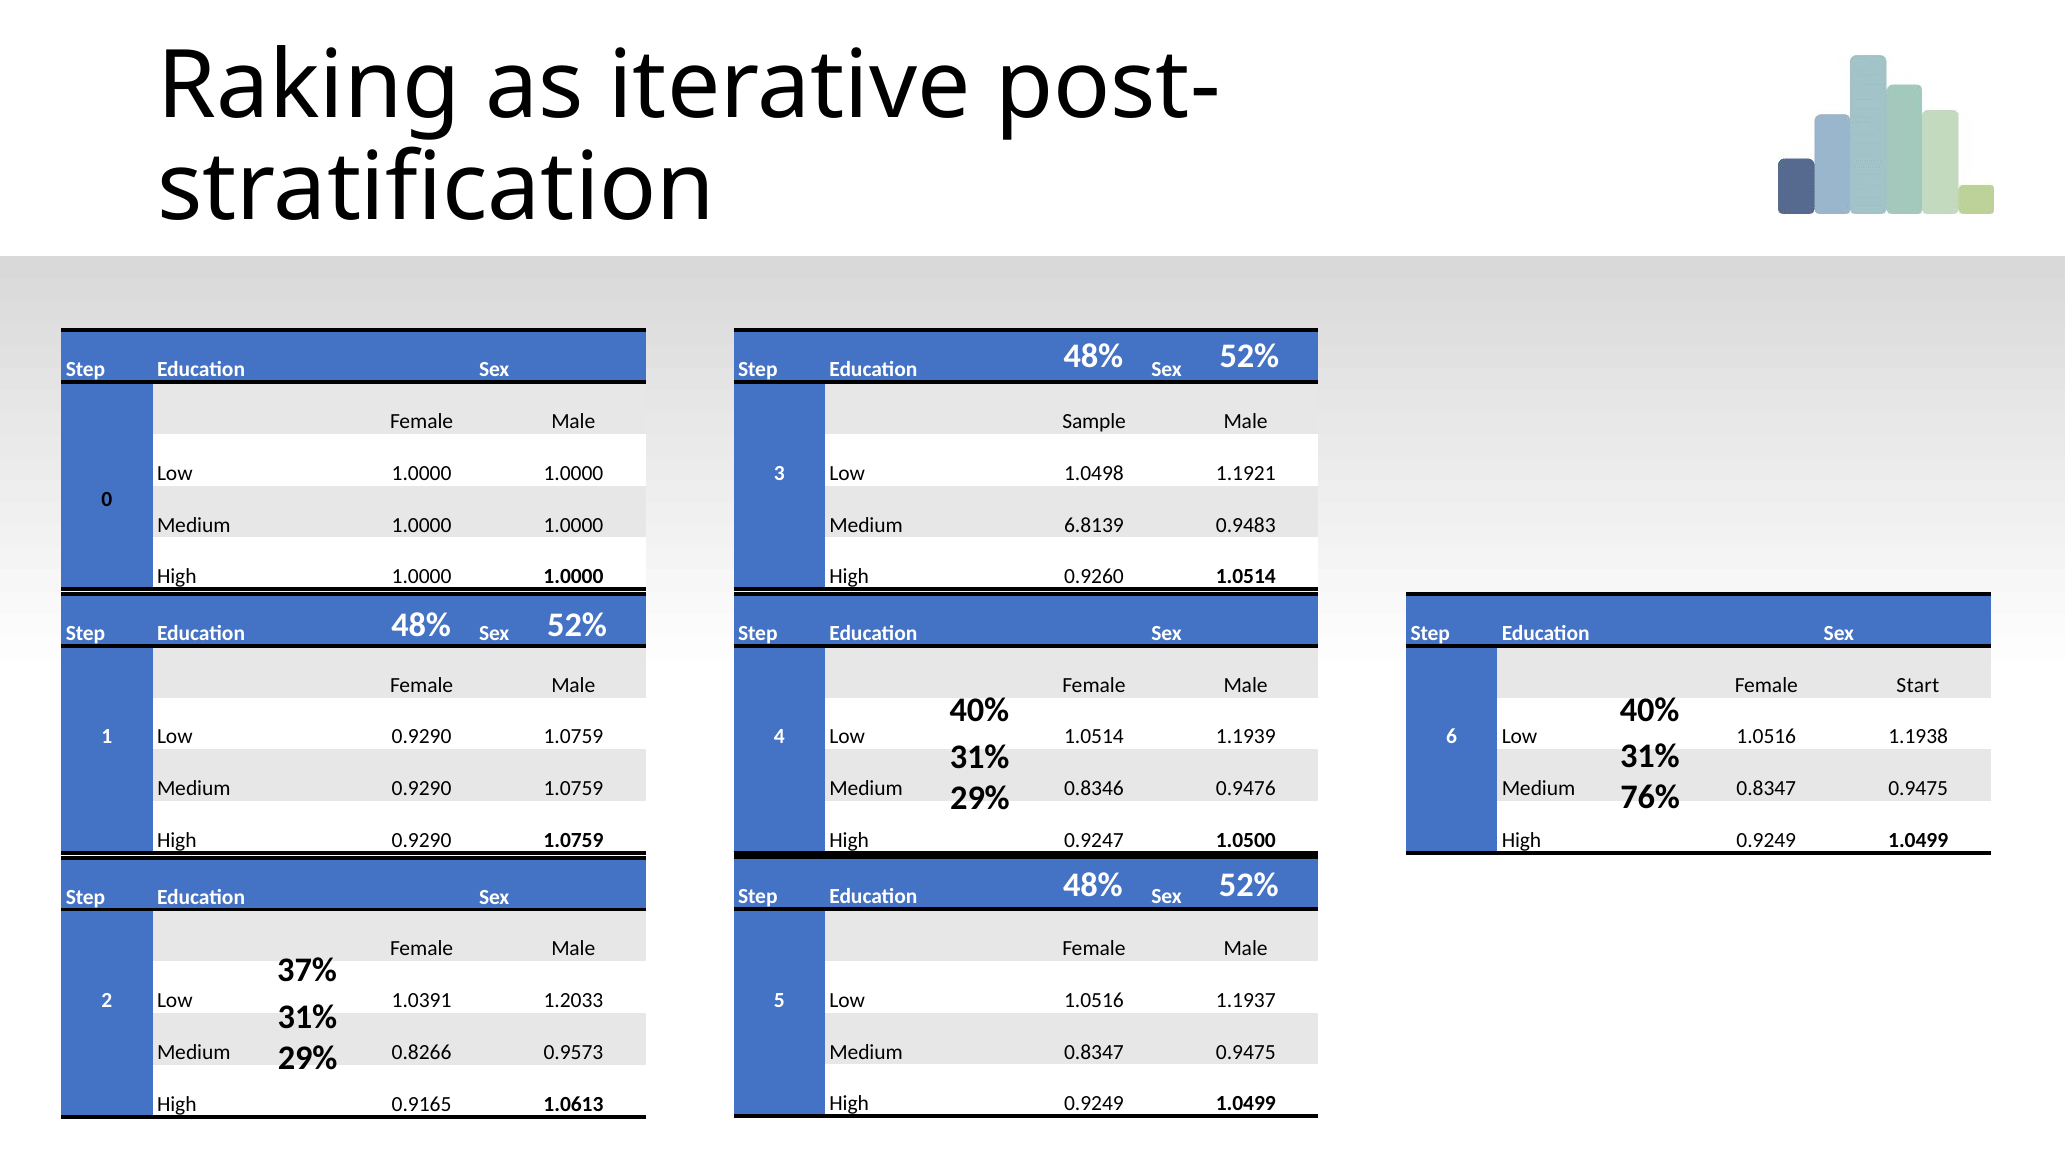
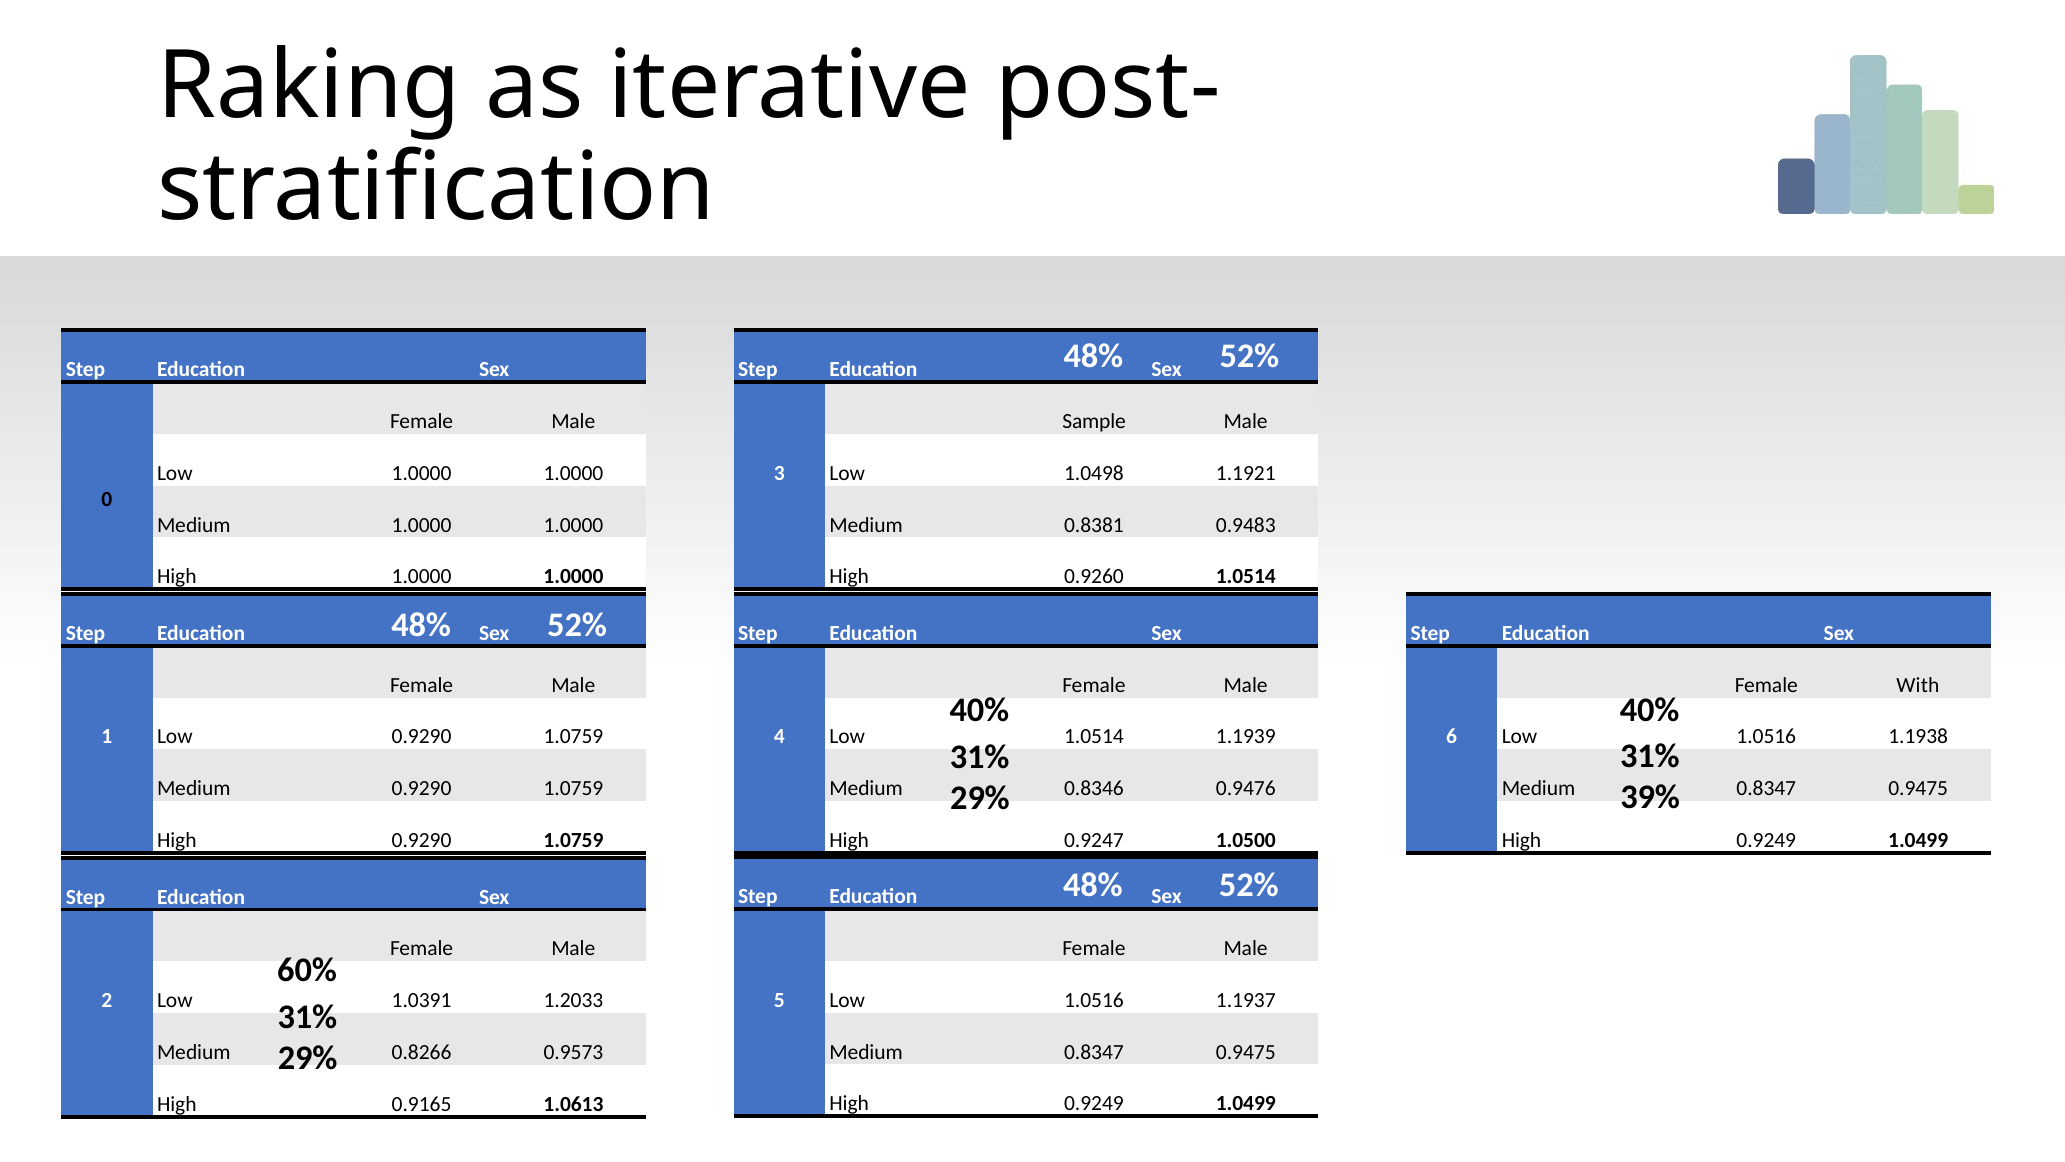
6.8139: 6.8139 -> 0.8381 (1094, 525)
Start: Start -> With (1918, 685)
76%: 76% -> 39% (1650, 797)
37%: 37% -> 60% (307, 970)
